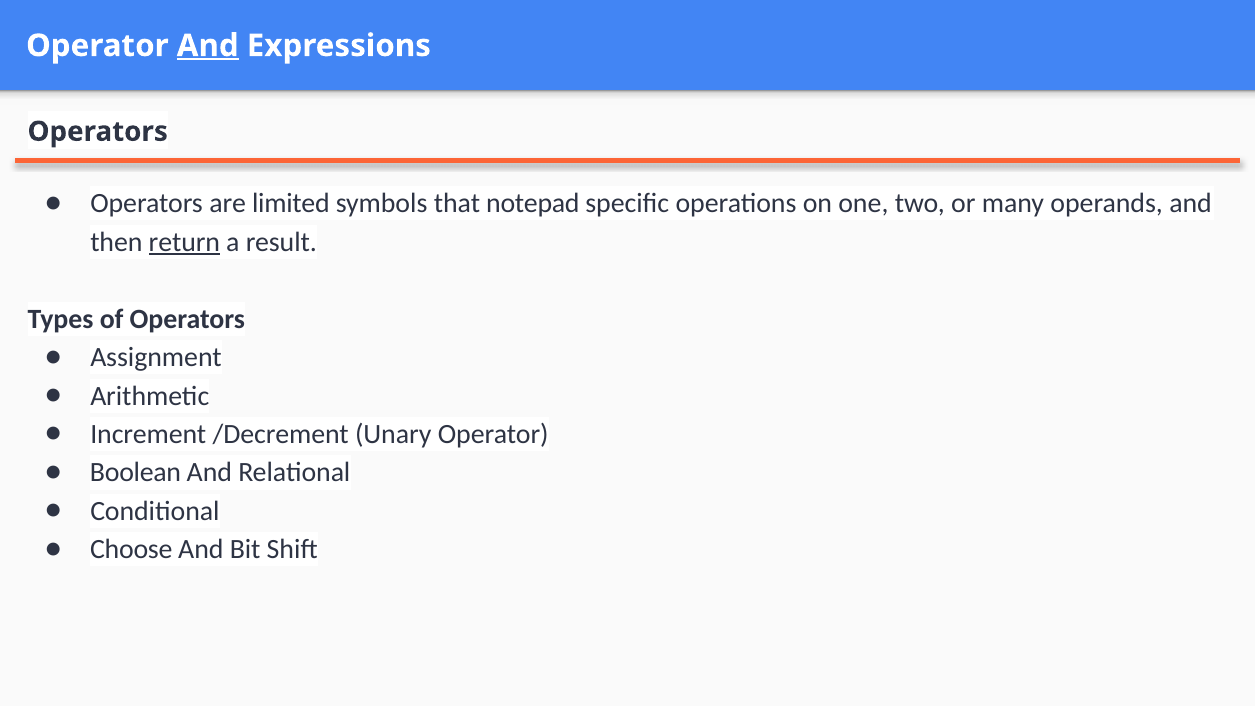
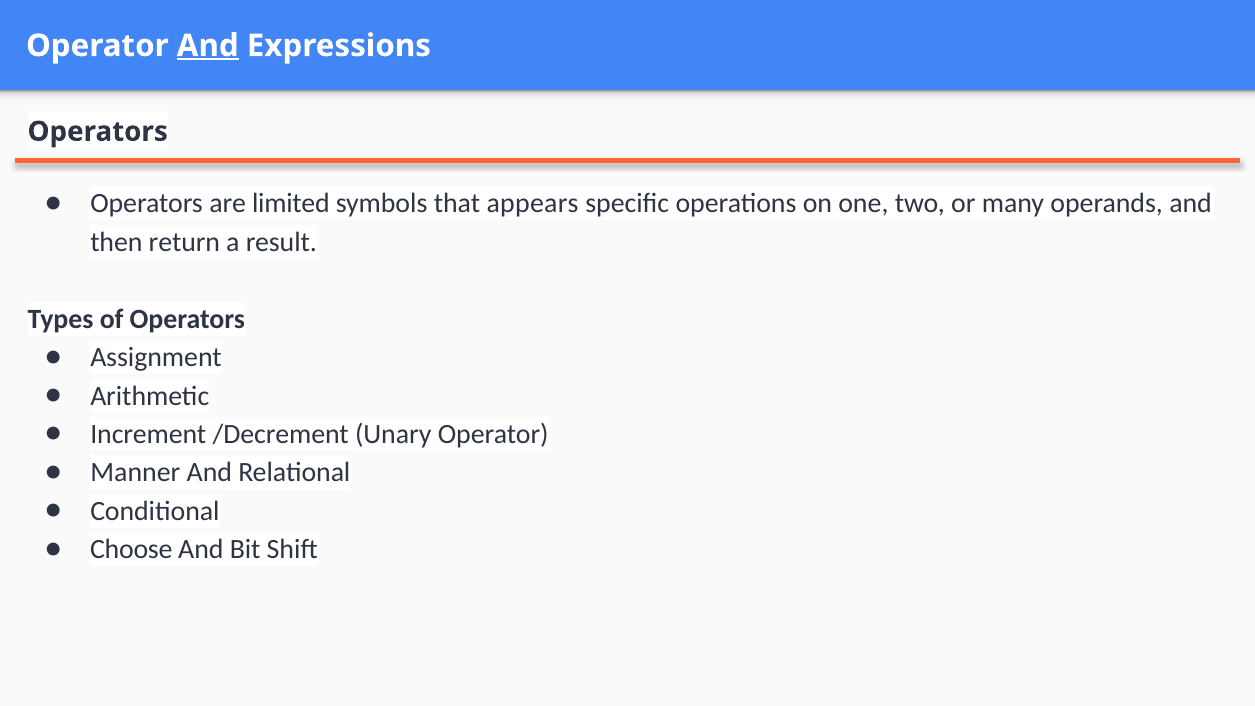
notepad: notepad -> appears (533, 204)
return underline: present -> none (184, 242)
Boolean: Boolean -> Manner (135, 473)
